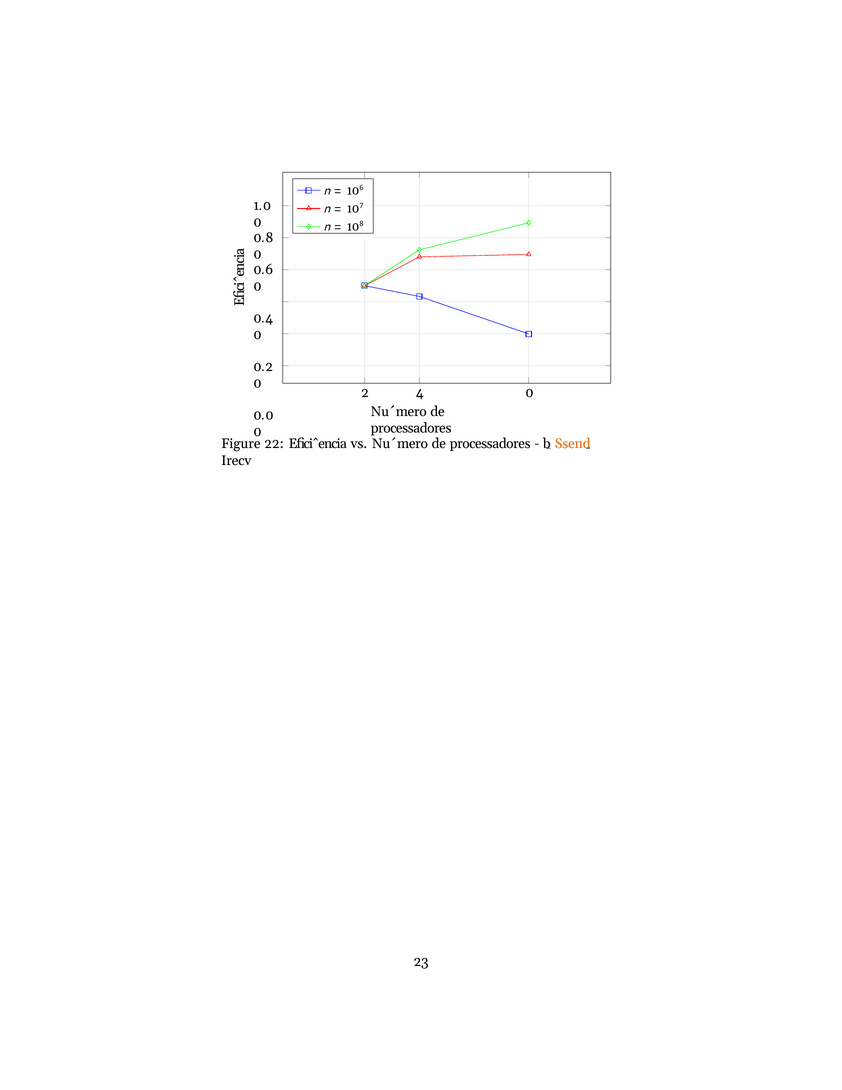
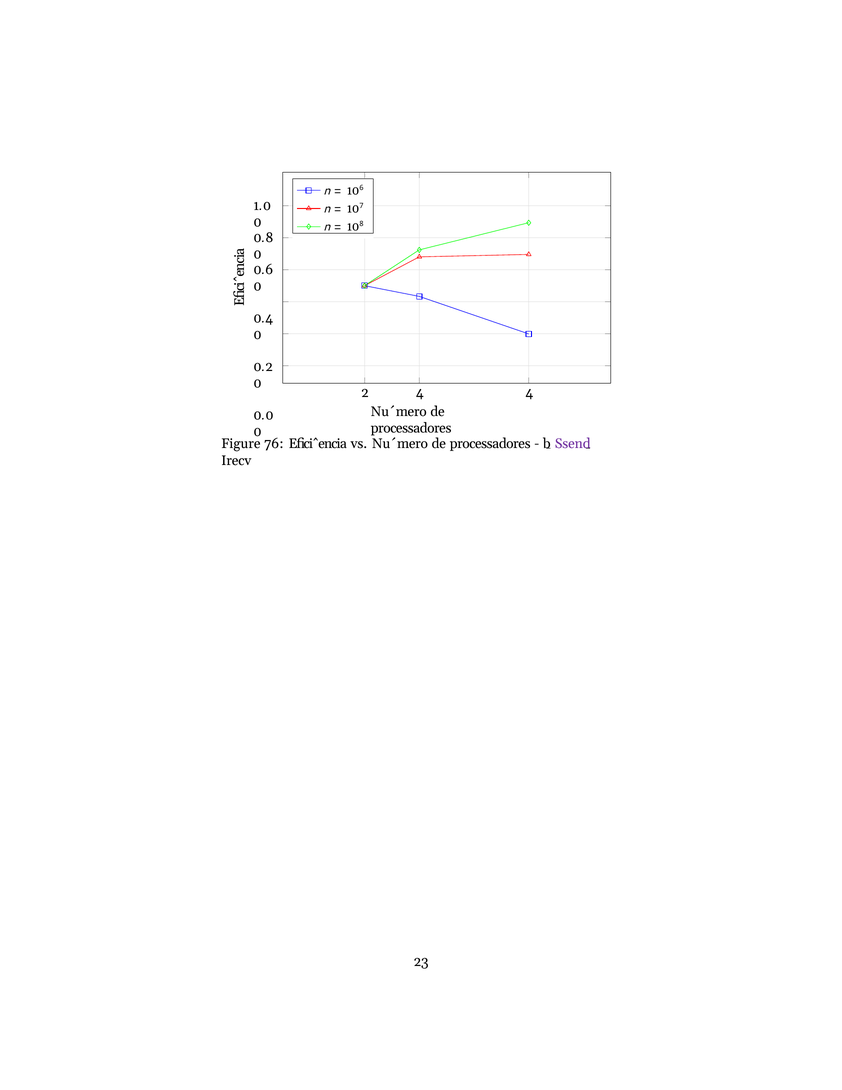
2 0: 0 -> 4 (529, 392)
22: 22 -> 76 (274, 444)
Ssend colour: orange -> purple (573, 444)
